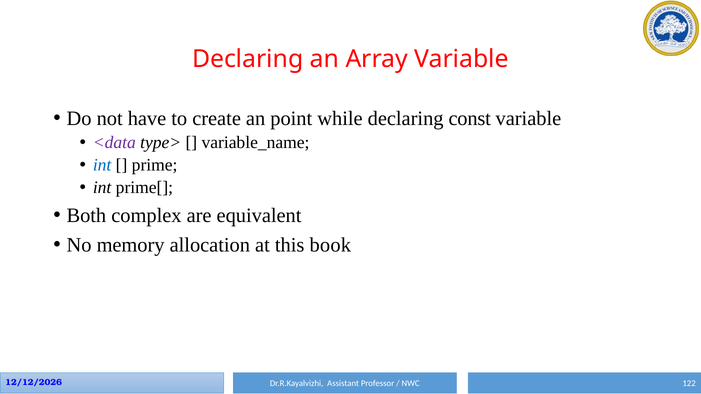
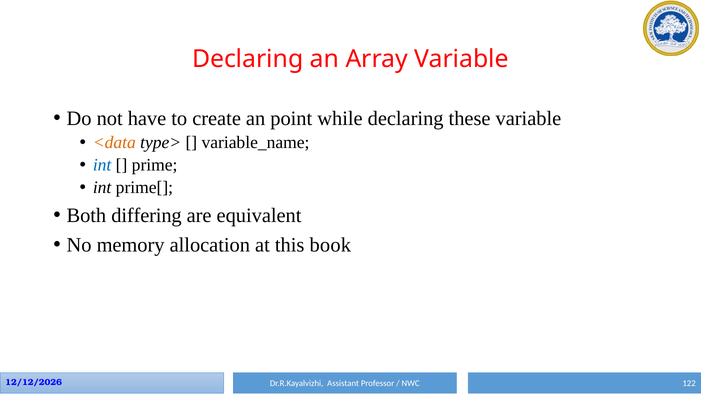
const: const -> these (470, 119)
<data colour: purple -> orange (114, 143)
complex: complex -> differing (147, 216)
